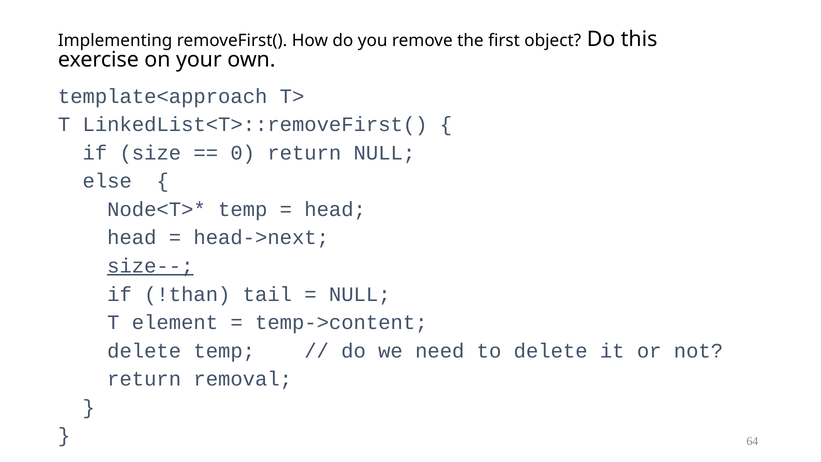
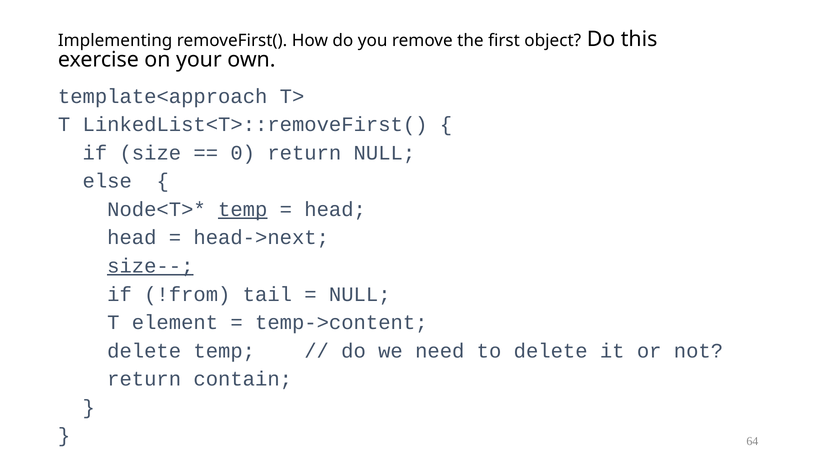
temp underline: none -> present (243, 209)
!than: !than -> !from (187, 294)
removal: removal -> contain (243, 379)
